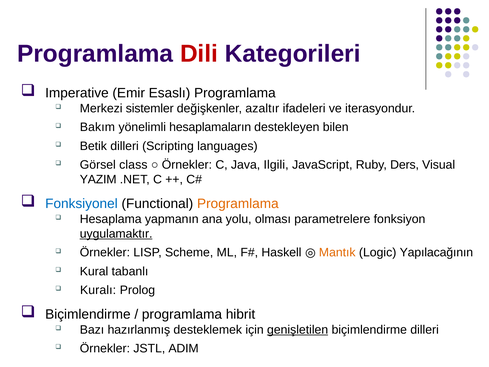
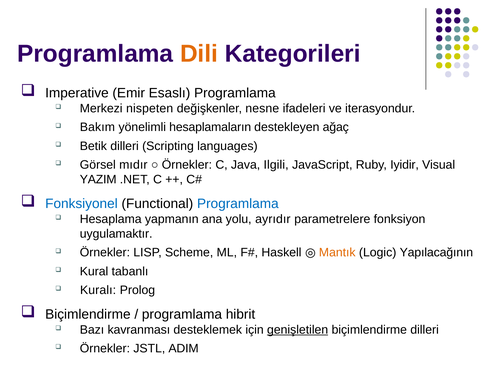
Dili colour: red -> orange (199, 54)
sistemler: sistemler -> nispeten (150, 108)
azaltır: azaltır -> nesne (262, 108)
bilen: bilen -> ağaç (336, 127)
class: class -> mıdır (133, 165)
Ders: Ders -> Iyidir (405, 165)
Programlama colour: orange -> blue (238, 204)
olması: olması -> ayrıdır (273, 219)
uygulamaktır underline: present -> none (116, 234)
hazırlanmış: hazırlanmış -> kavranması (139, 330)
